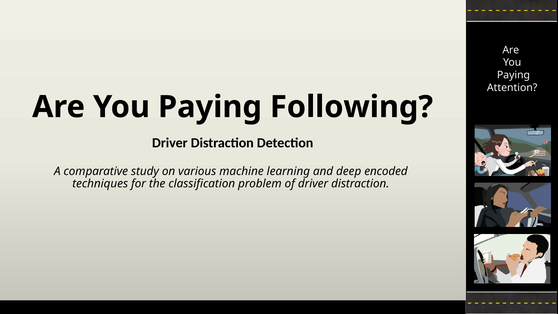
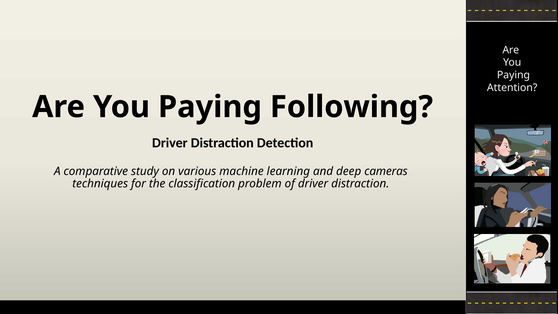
encoded: encoded -> cameras (386, 171)
